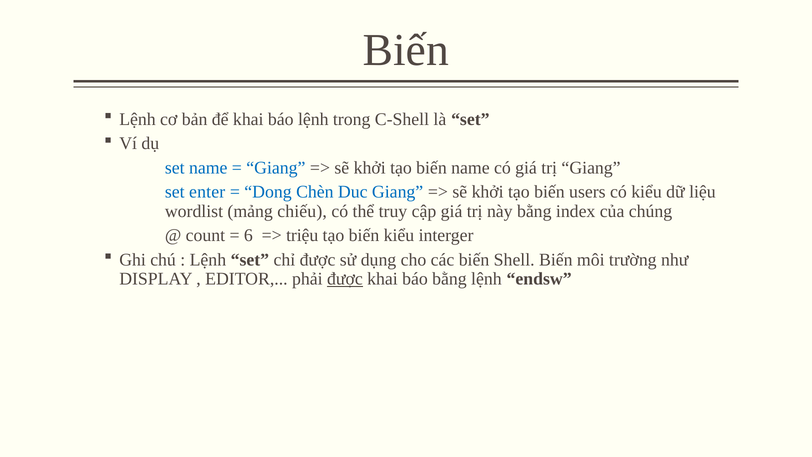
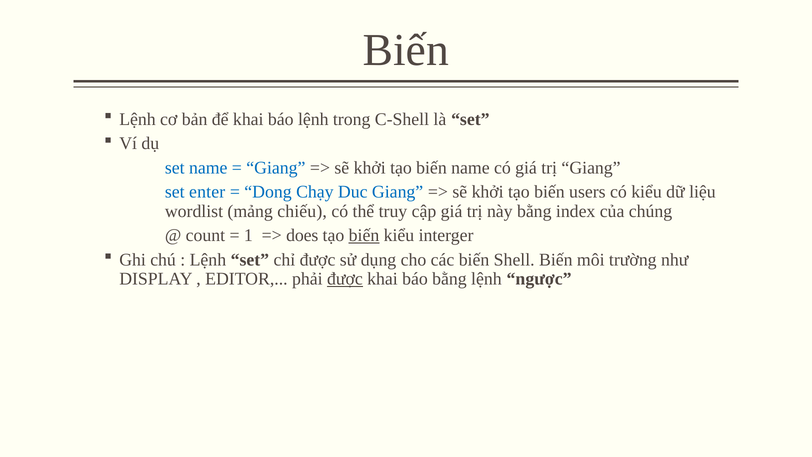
Chèn: Chèn -> Chạy (315, 192)
6: 6 -> 1 (248, 235)
triệu: triệu -> does (302, 235)
biến underline: none -> present (364, 235)
endsw: endsw -> ngược (539, 279)
